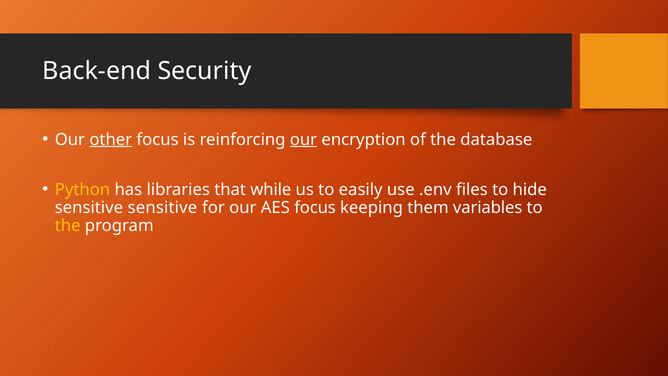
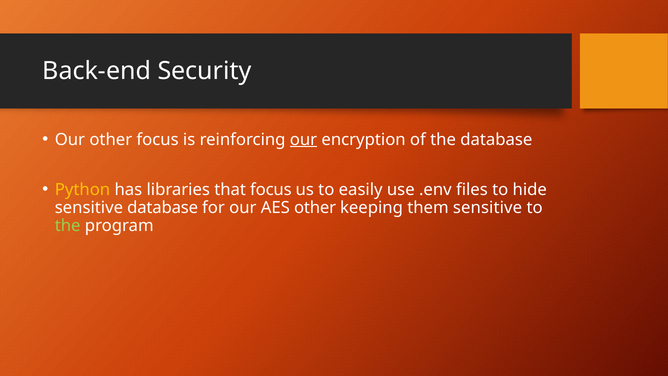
other underline: present -> none (111, 139)
that while: while -> focus (271, 189)
sensitive sensitive: sensitive -> database (163, 207)
AES focus: focus -> other (315, 207)
them variables: variables -> sensitive (488, 207)
the colour: yellow -> light green (68, 225)
